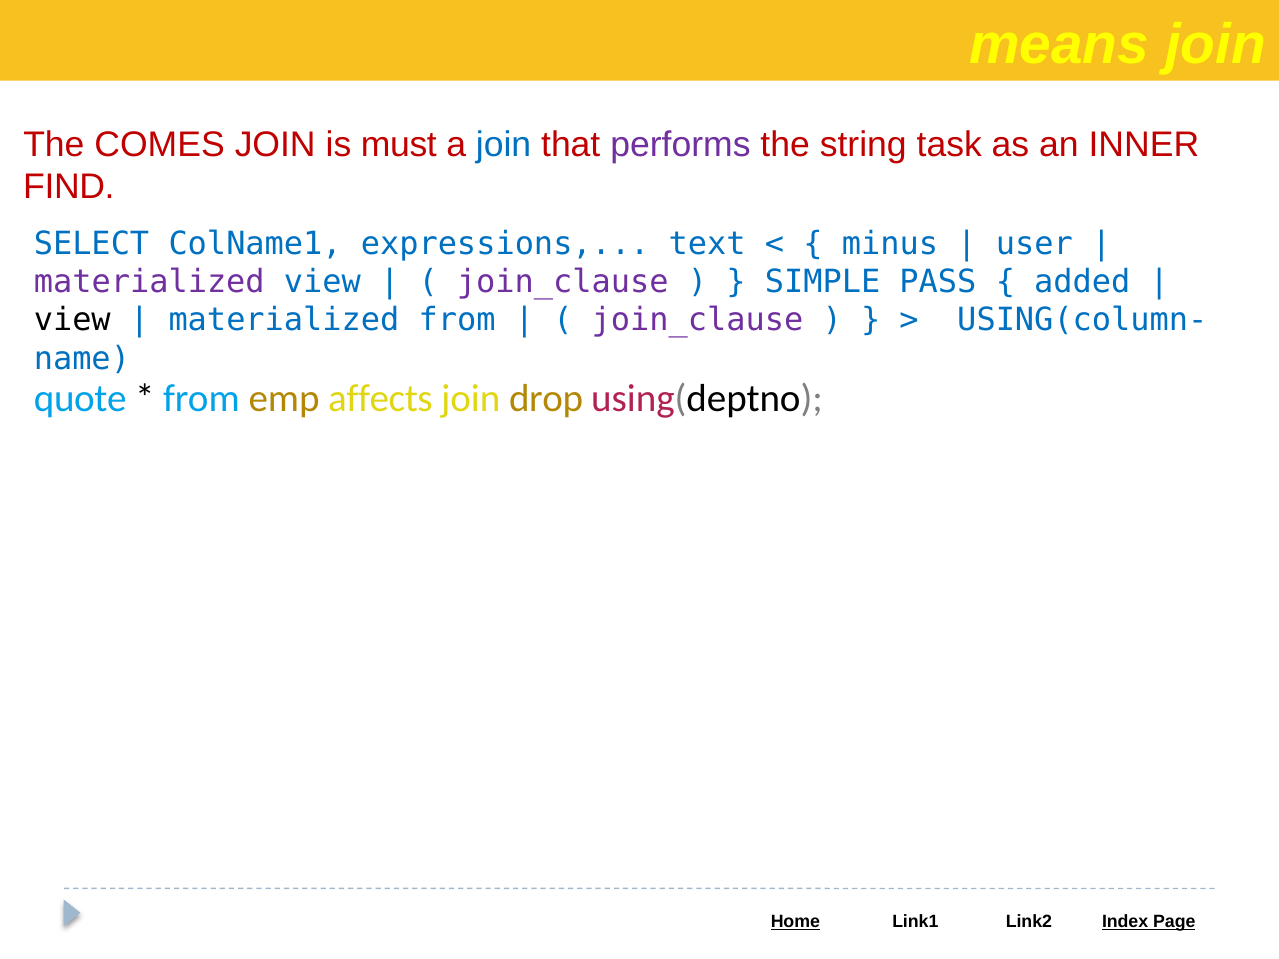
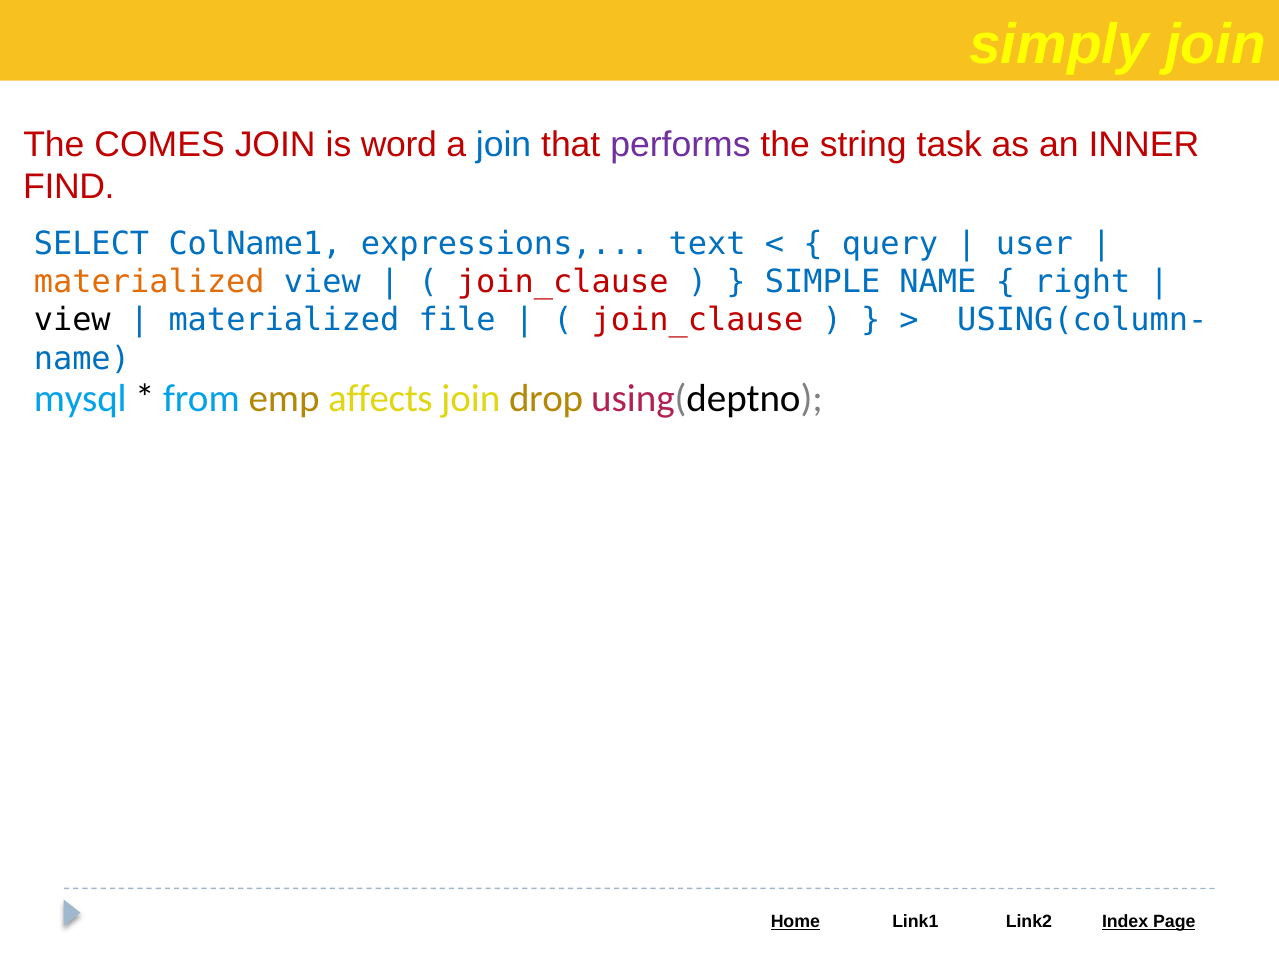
means: means -> simply (1059, 44)
must: must -> word (399, 145)
minus: minus -> query (890, 244)
materialized colour: purple -> orange (149, 282)
join_clause colour: purple -> red (563, 282)
SIMPLE PASS: PASS -> NAME (938, 282)
added: added -> right (1082, 282)
materialized from: from -> file (457, 321)
join_clause colour: purple -> red (697, 321)
quote: quote -> mysql (80, 399)
